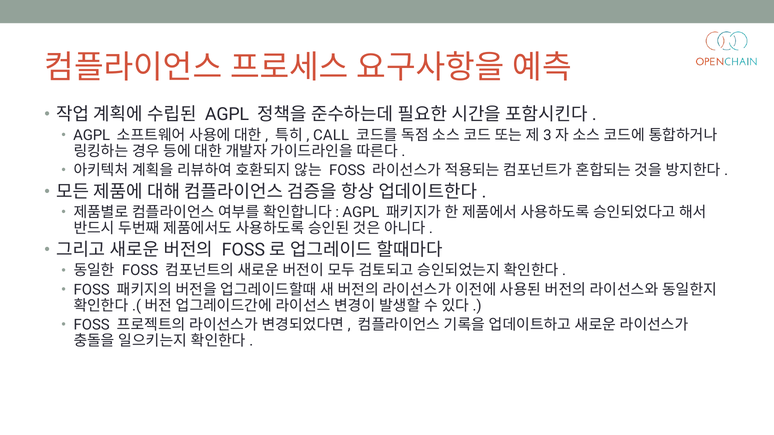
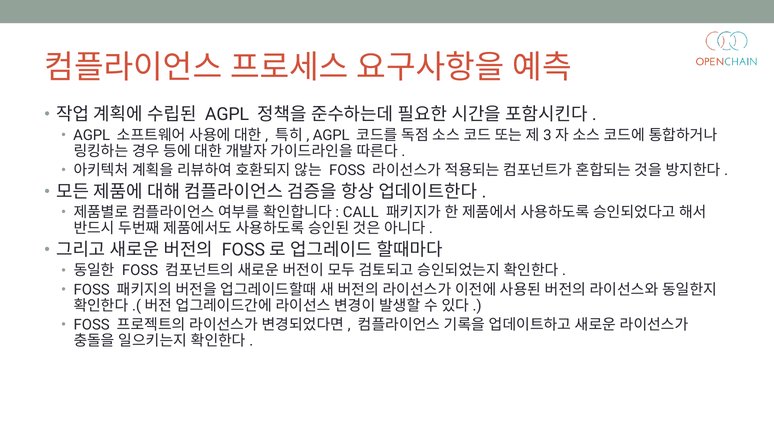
CALL: CALL -> AGPL (331, 135)
AGPL: AGPL -> CALL (361, 213)
